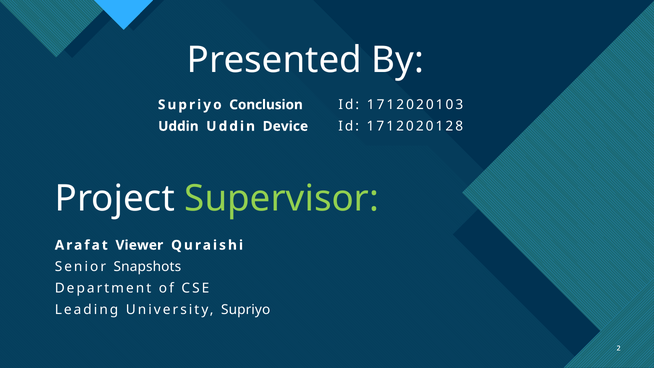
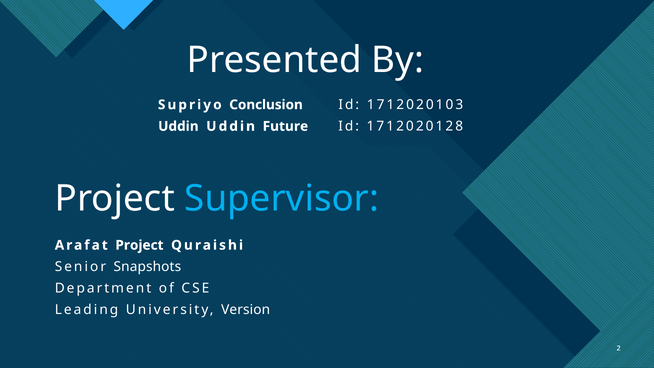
Device: Device -> Future (285, 126)
Supervisor colour: light green -> light blue (282, 198)
Arafat Viewer: Viewer -> Project (139, 245)
University Supriyo: Supriyo -> Version (246, 310)
